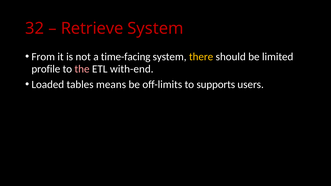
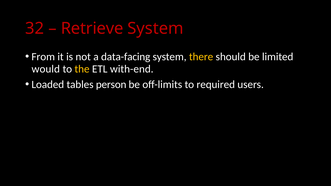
time-facing: time-facing -> data-facing (126, 57)
profile: profile -> would (46, 69)
the colour: pink -> yellow (82, 69)
means: means -> person (111, 85)
supports: supports -> required (216, 85)
